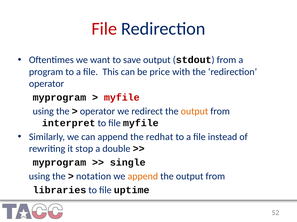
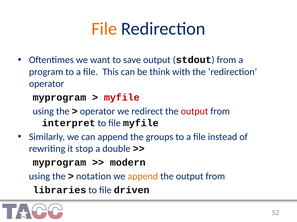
File colour: red -> orange (104, 29)
price: price -> think (160, 72)
output colour: orange -> red (194, 112)
redhat: redhat -> groups (160, 137)
single: single -> modern (128, 163)
uptime: uptime -> driven (132, 191)
